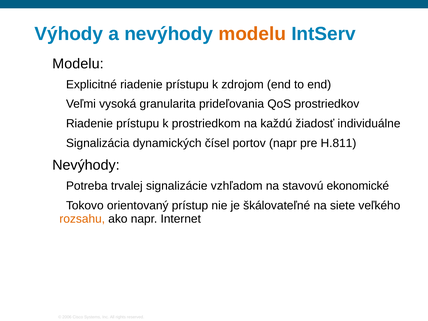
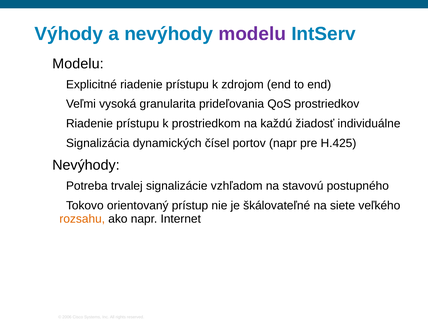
modelu colour: orange -> purple (252, 34)
H.811: H.811 -> H.425 (338, 143)
ekonomické: ekonomické -> postupného (358, 186)
